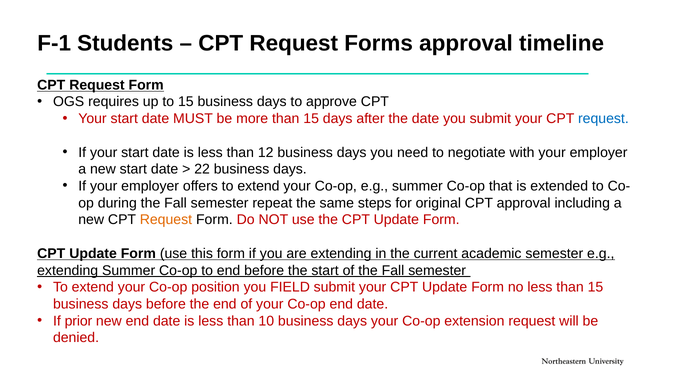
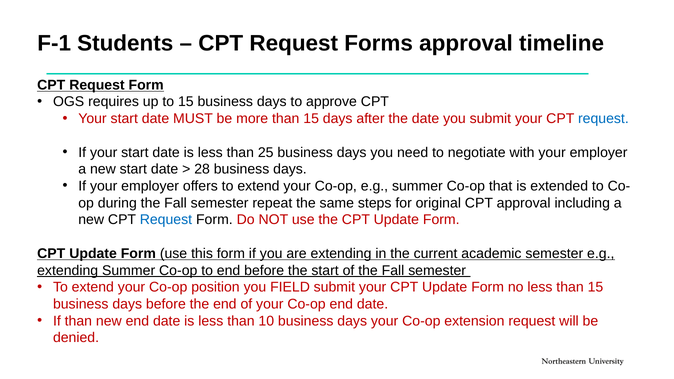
12: 12 -> 25 (266, 152)
22: 22 -> 28 (202, 169)
Request colour: orange -> blue (166, 220)
If prior: prior -> than (78, 321)
